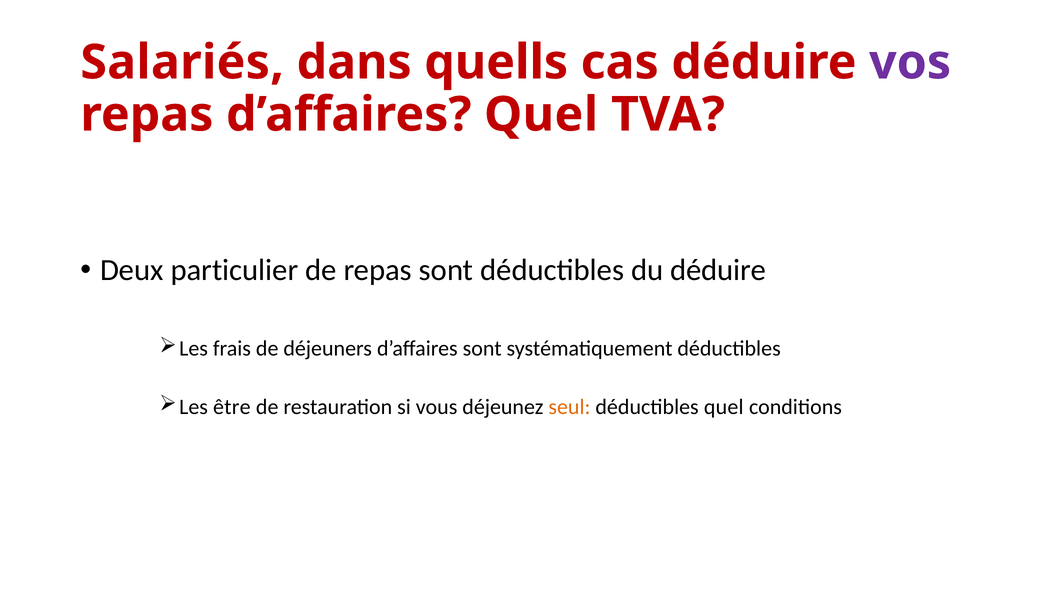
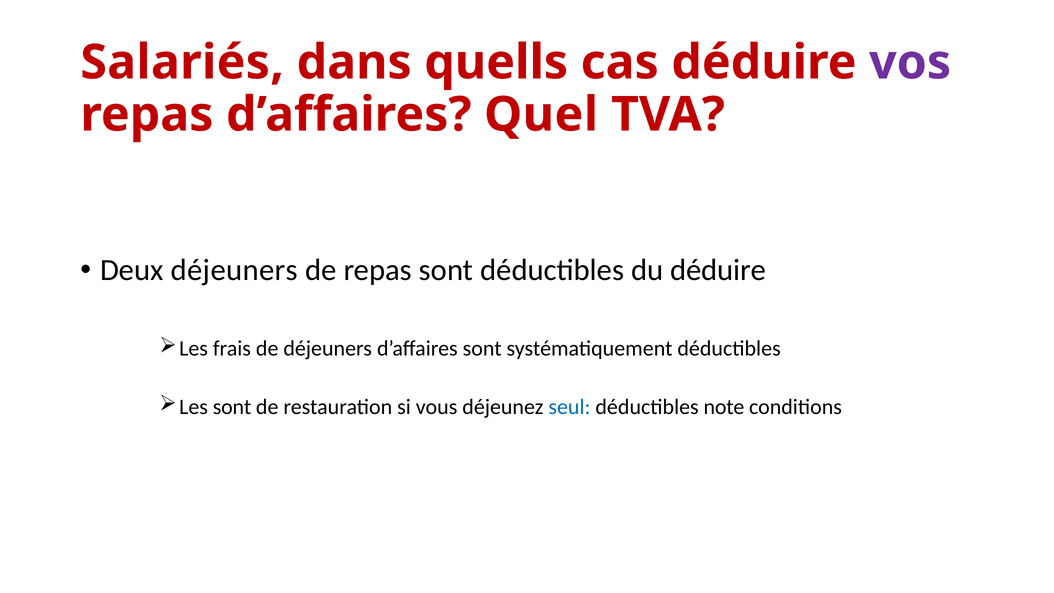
Deux particulier: particulier -> déjeuners (234, 270)
Les être: être -> sont (232, 407)
seul colour: orange -> blue (569, 407)
déductibles quel: quel -> note (724, 407)
